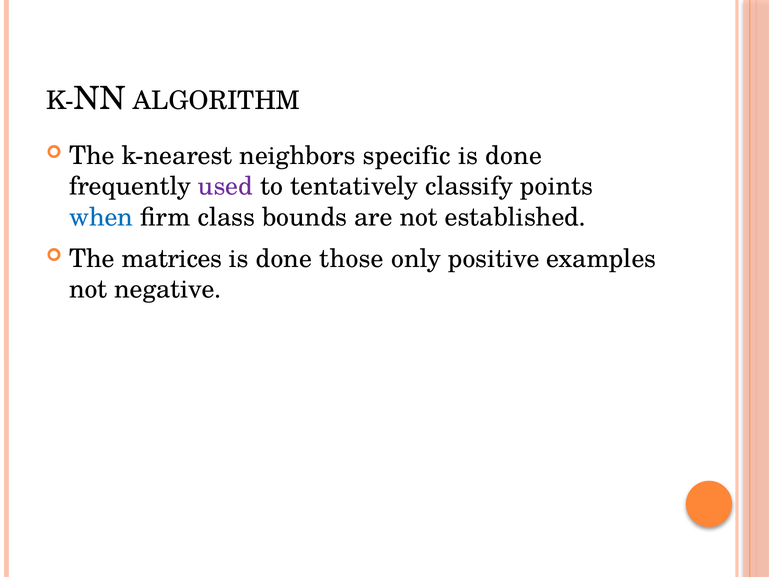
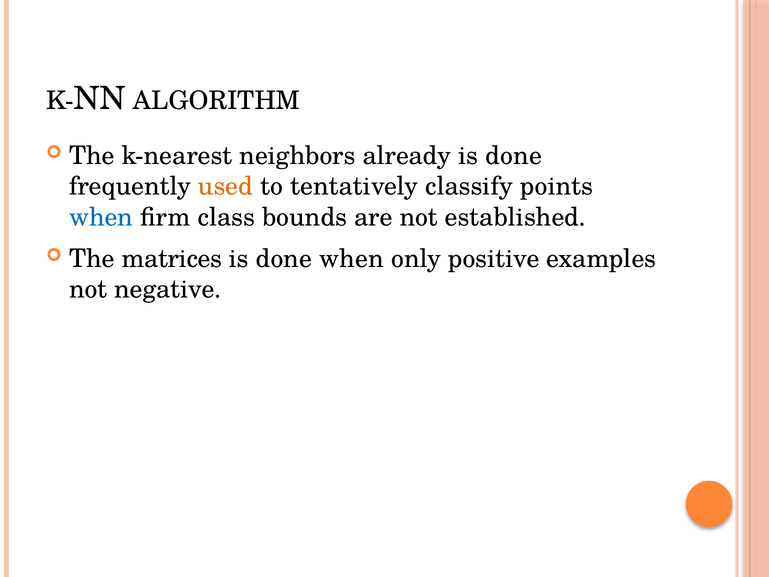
specific: specific -> already (407, 156)
used colour: purple -> orange (225, 186)
done those: those -> when (352, 258)
